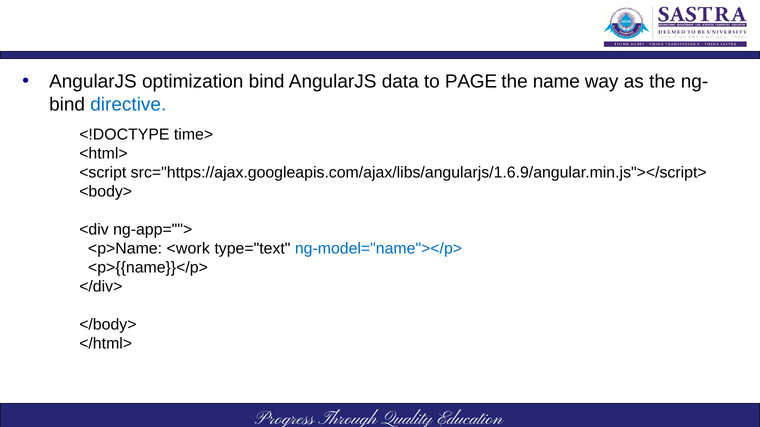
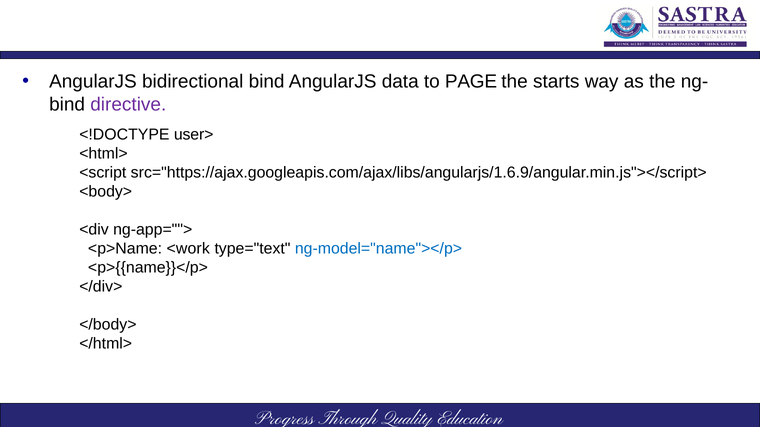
optimization: optimization -> bidirectional (193, 82)
name: name -> starts (556, 82)
directive colour: blue -> purple (128, 104)
time>: time> -> user> (194, 135)
